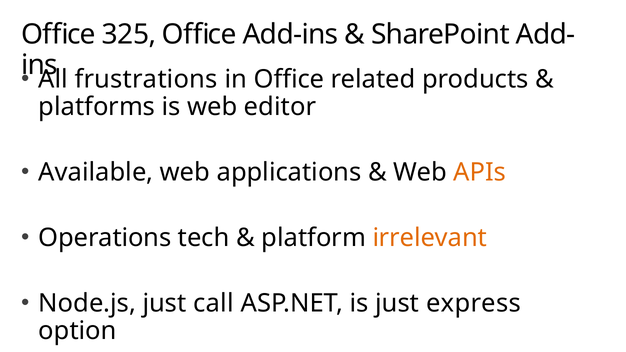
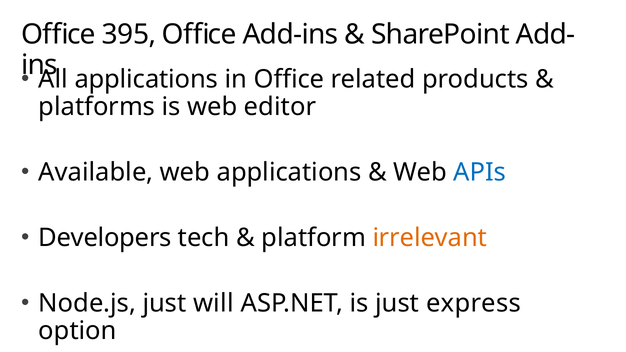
325: 325 -> 395 (129, 34)
All frustrations: frustrations -> applications (146, 79)
APIs colour: orange -> blue (480, 172)
Operations: Operations -> Developers (105, 238)
call: call -> will (213, 303)
